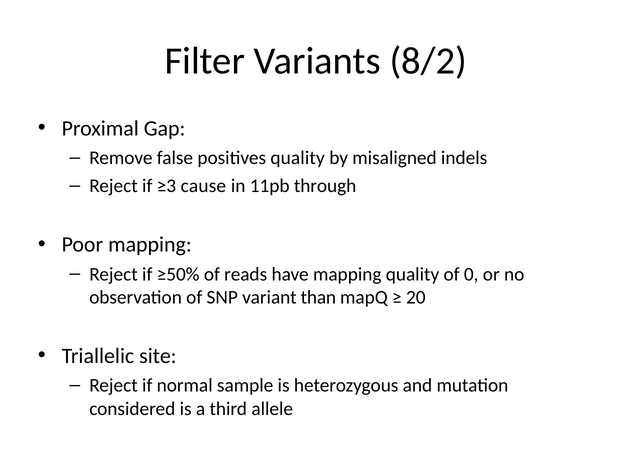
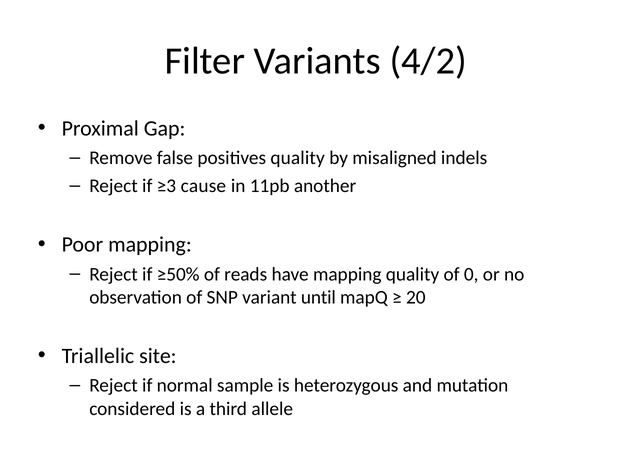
8/2: 8/2 -> 4/2 (428, 61)
through: through -> another (325, 186)
than: than -> until (318, 297)
